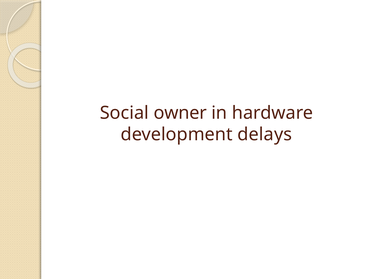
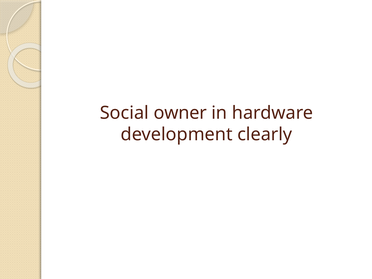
delays: delays -> clearly (265, 134)
